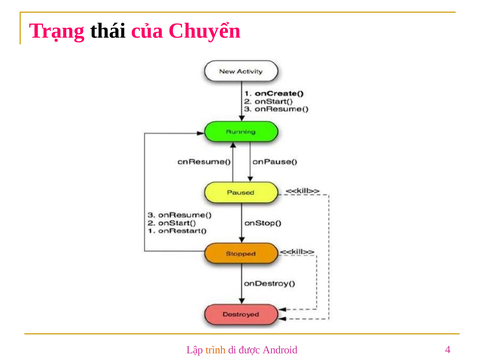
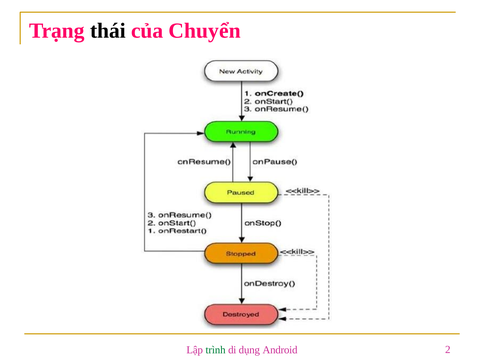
trình colour: orange -> green (216, 350)
được: được -> dụng (249, 350)
4: 4 -> 2 (448, 350)
